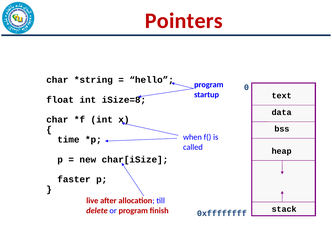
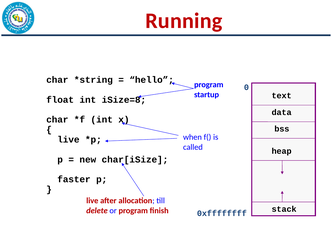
Pointers: Pointers -> Running (184, 21)
time: time -> live (68, 140)
